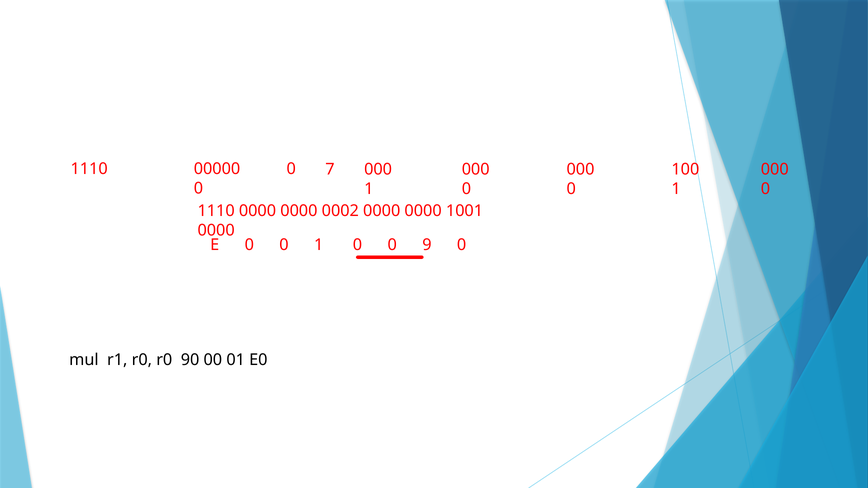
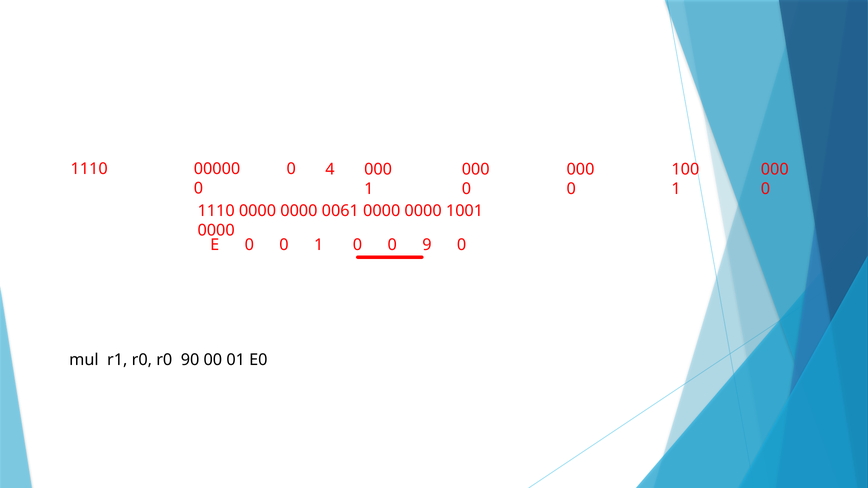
7: 7 -> 4 (330, 170)
0002: 0002 -> 0061 (340, 211)
